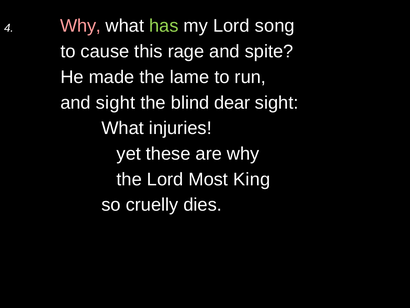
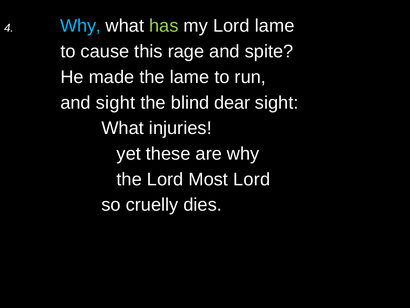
Why colour: pink -> light blue (81, 26)
Lord song: song -> lame (275, 26)
Most King: King -> Lord (252, 179)
